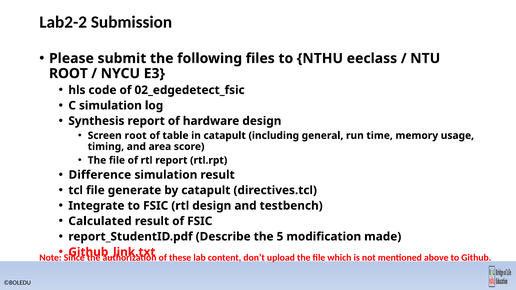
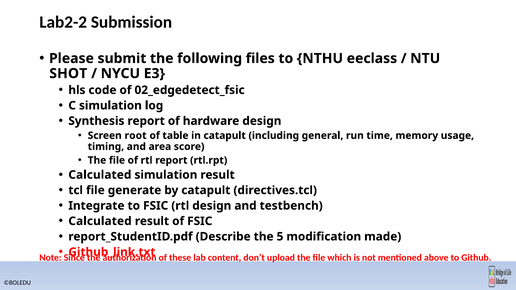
ROOT: ROOT -> SHOT (68, 74)
Difference: Difference -> Calculated (100, 175)
